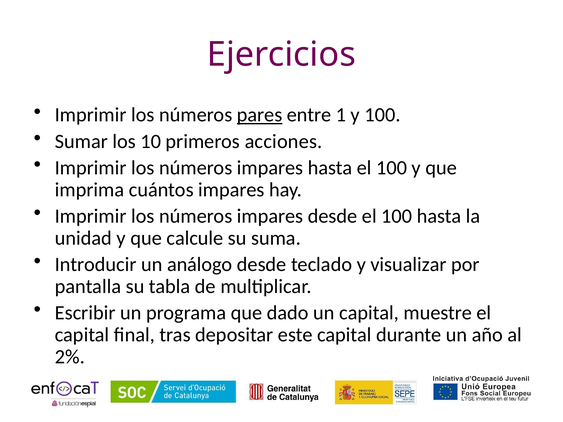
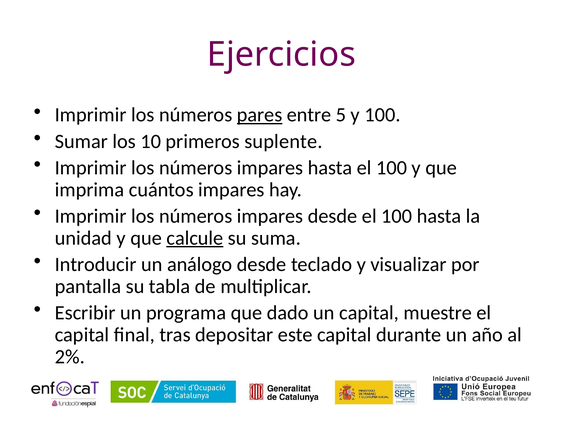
1: 1 -> 5 (341, 115)
acciones: acciones -> suplente (284, 141)
calcule underline: none -> present (195, 238)
